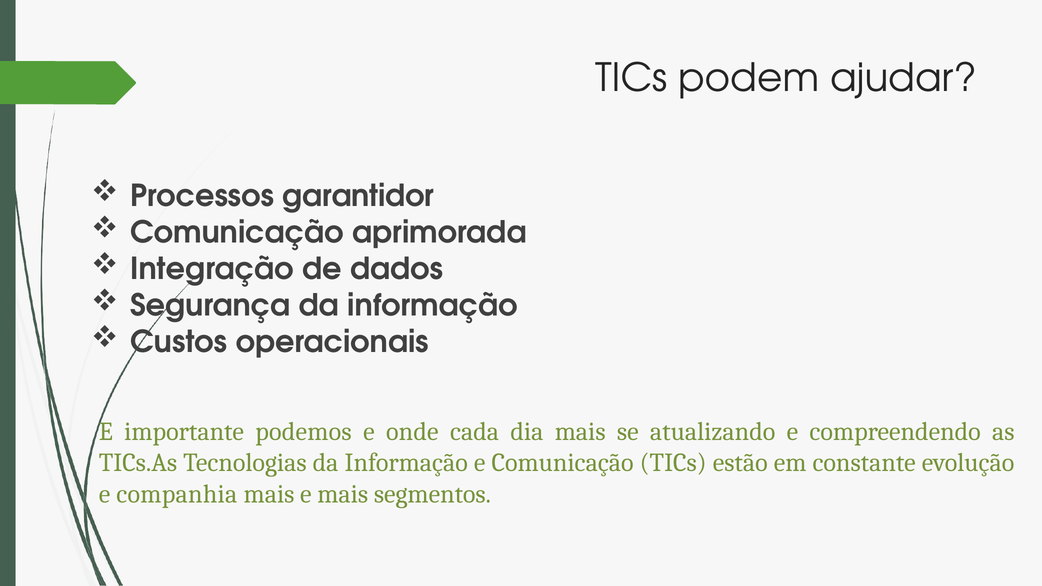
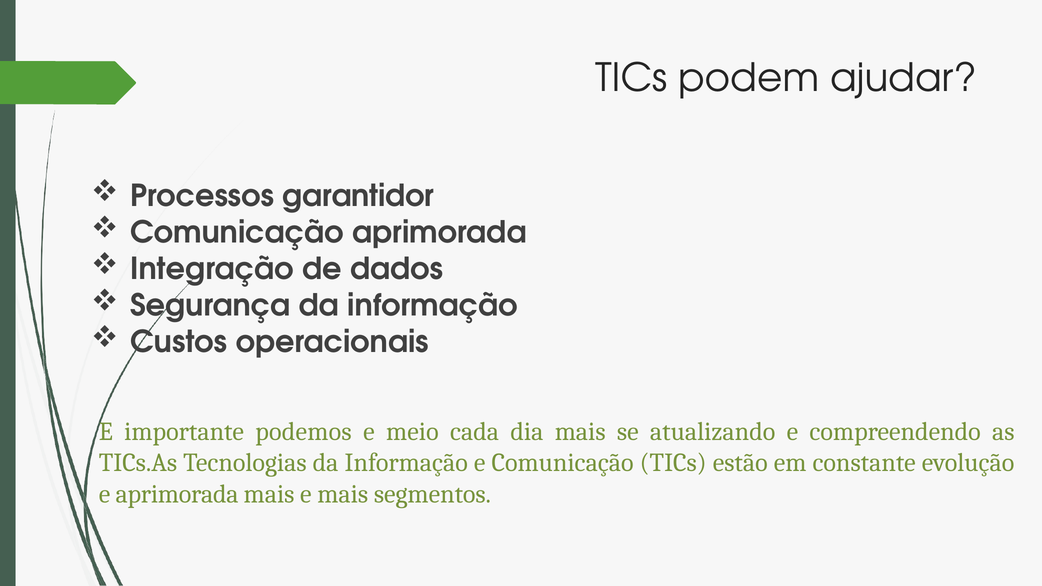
onde: onde -> meio (412, 432)
e companhia: companhia -> aprimorada (177, 494)
